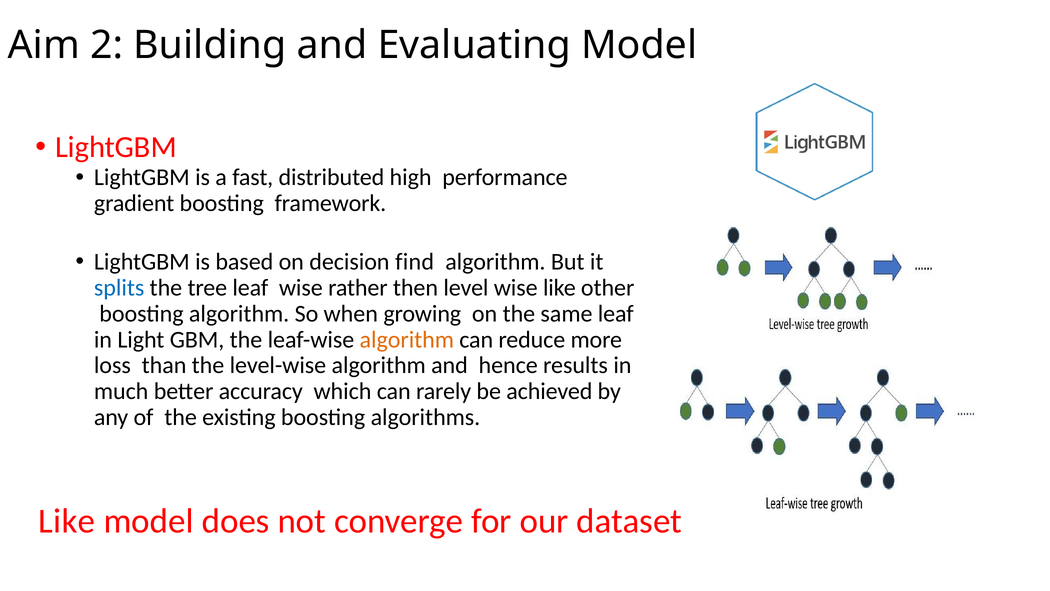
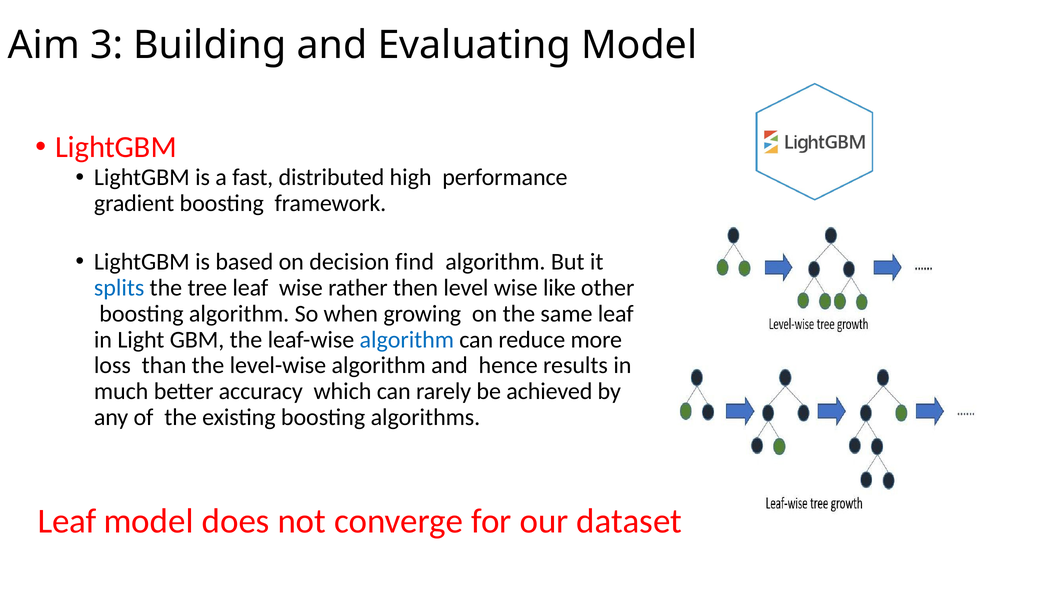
2: 2 -> 3 (107, 45)
algorithm colour: orange -> blue (407, 339)
Like: Like -> Leaf (67, 521)
